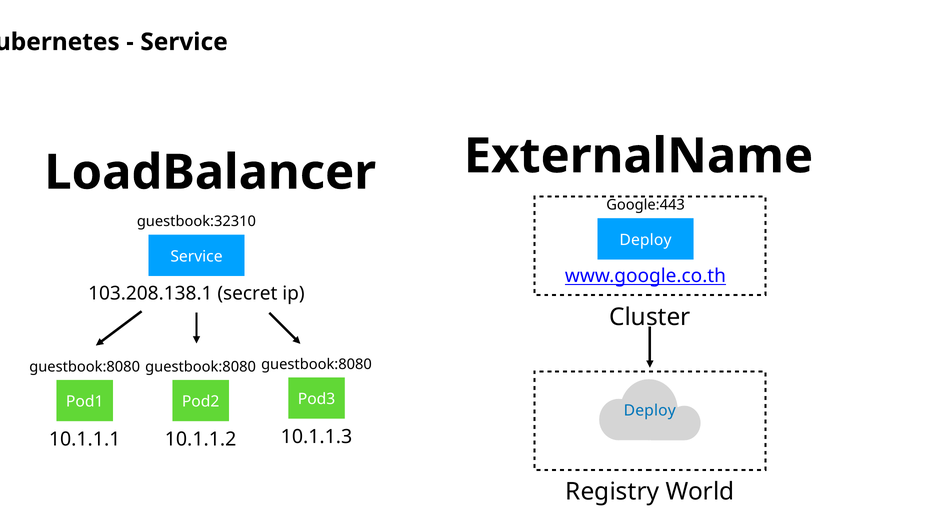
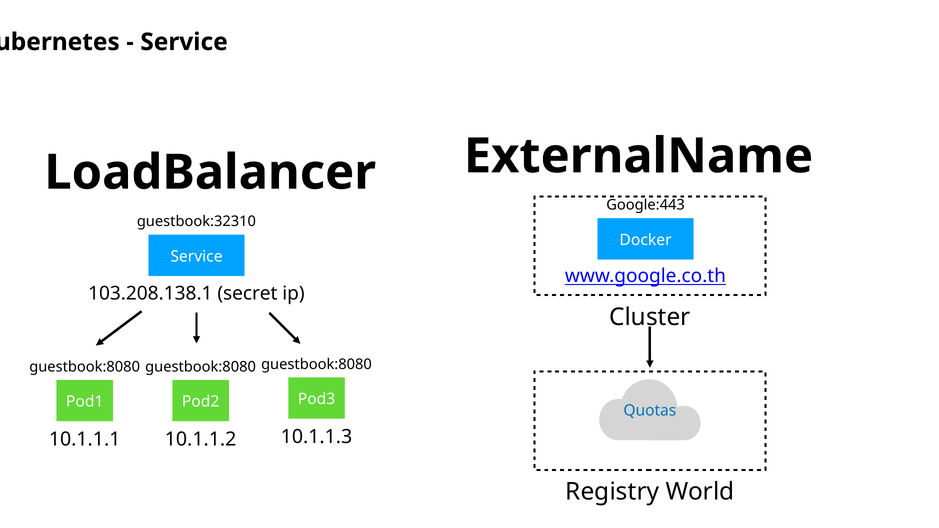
Deploy: Deploy -> Docker (646, 240)
Deploy: Deploy -> Quotas (650, 411)
